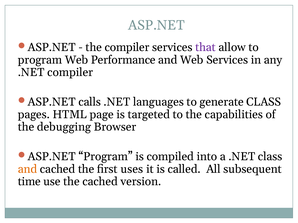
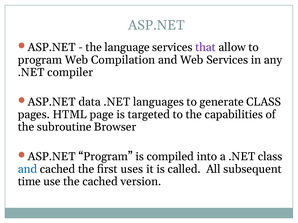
the compiler: compiler -> language (127, 47)
Performance: Performance -> Compilation (123, 60)
calls: calls -> data (90, 102)
debugging: debugging -> subroutine (64, 127)
and colour: orange -> blue (28, 169)
